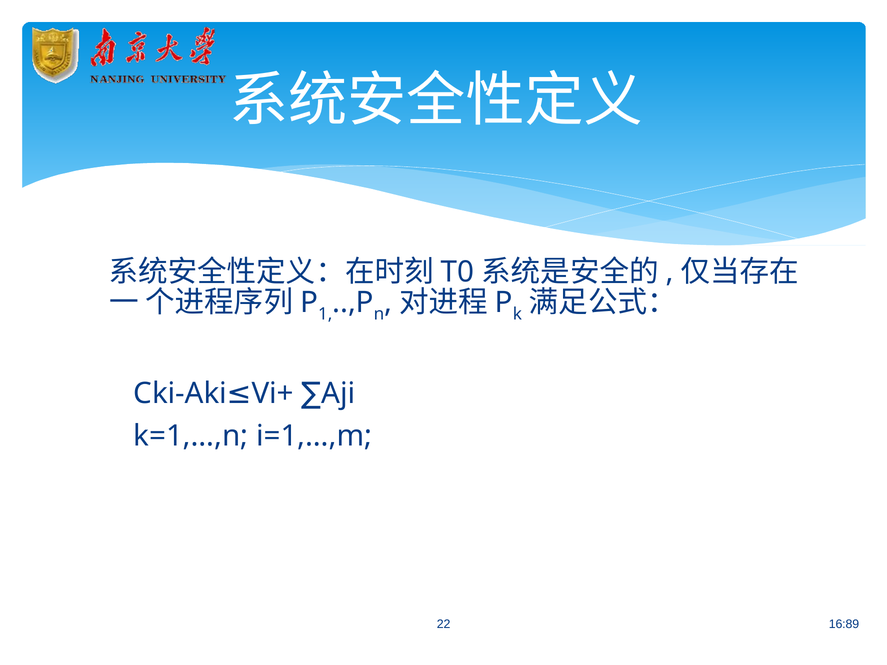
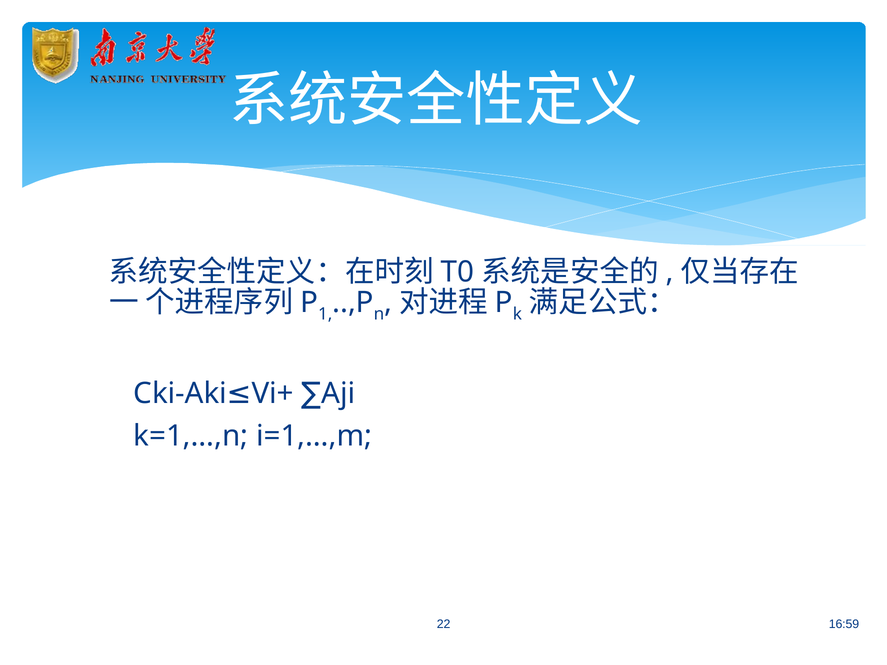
16:89: 16:89 -> 16:59 (844, 625)
